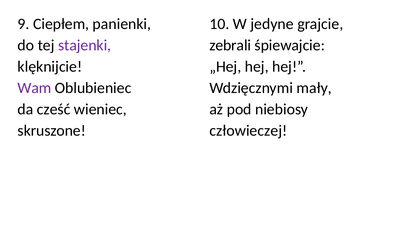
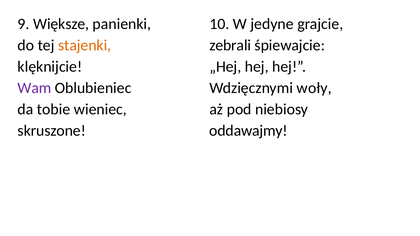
Ciepłem: Ciepłem -> Większe (61, 24)
stajenki colour: purple -> orange (85, 45)
mały: mały -> woły (314, 88)
cześć: cześć -> tobie (54, 109)
człowieczej: człowieczej -> oddawajmy (248, 131)
